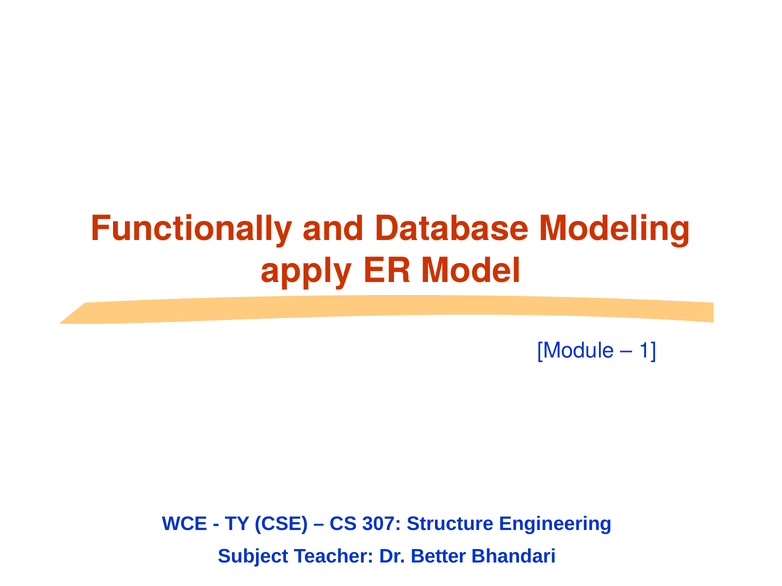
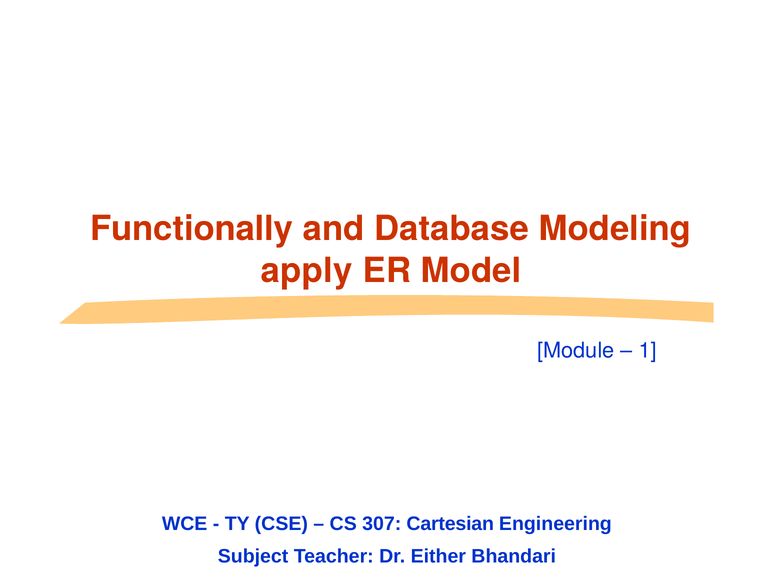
Structure: Structure -> Cartesian (450, 524)
Better: Better -> Either (438, 557)
